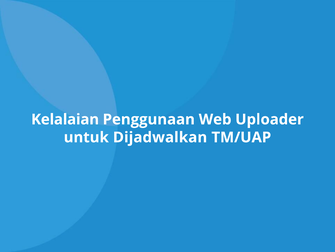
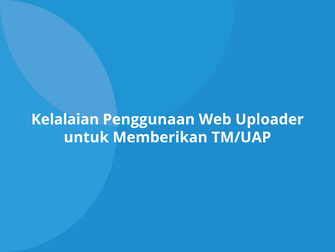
Dijadwalkan: Dijadwalkan -> Memberikan (160, 137)
